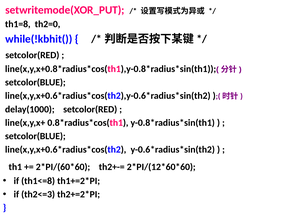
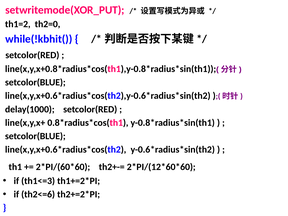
th1=8: th1=8 -> th1=2 (18, 24)
th1<=8: th1<=8 -> th1<=3 (38, 181)
th2<=3: th2<=3 -> th2<=6 (38, 194)
